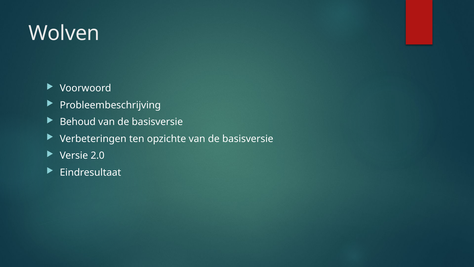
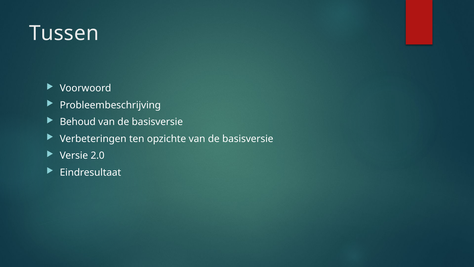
Wolven: Wolven -> Tussen (64, 33)
